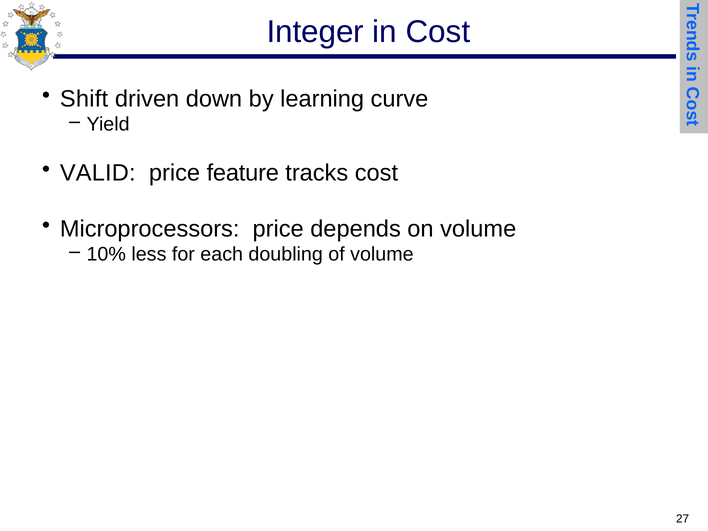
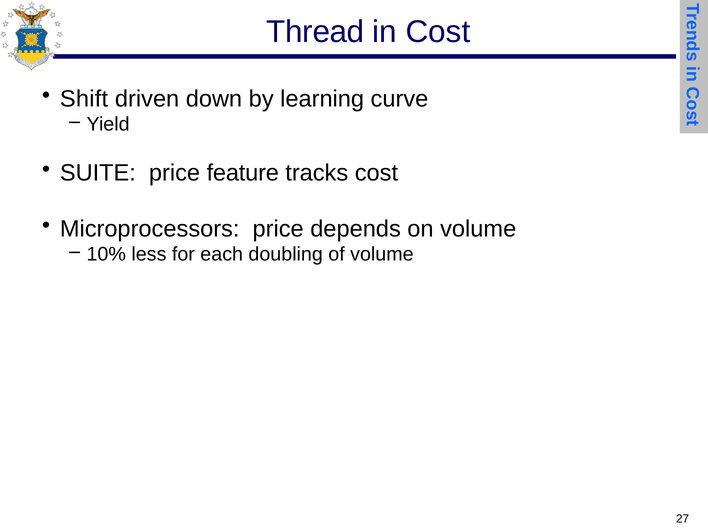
Integer: Integer -> Thread (315, 32)
VALID: VALID -> SUITE (98, 173)
